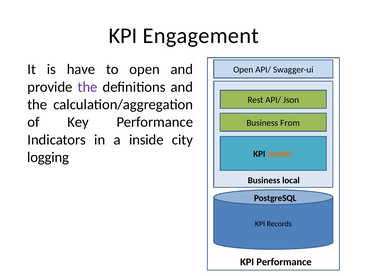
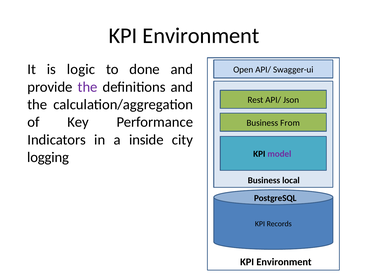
Engagement: Engagement -> Environment (201, 36)
have: have -> logic (81, 69)
to open: open -> done (145, 69)
model colour: orange -> purple (279, 154)
Performance: Performance -> Environment (284, 262)
